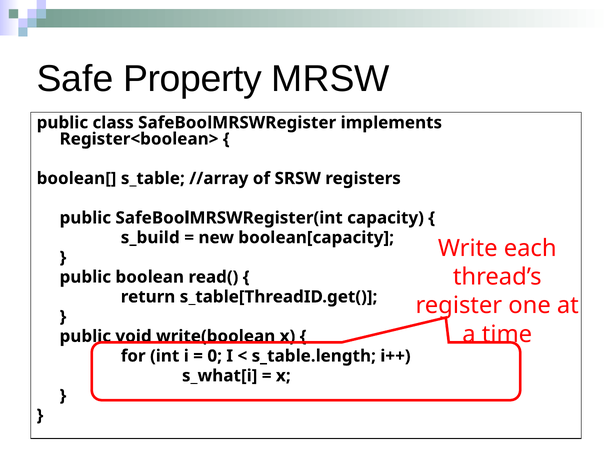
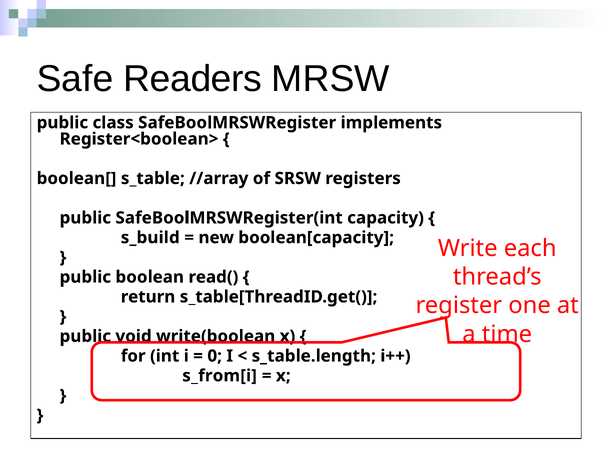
Property: Property -> Readers (193, 79)
s_what[i: s_what[i -> s_from[i (220, 376)
